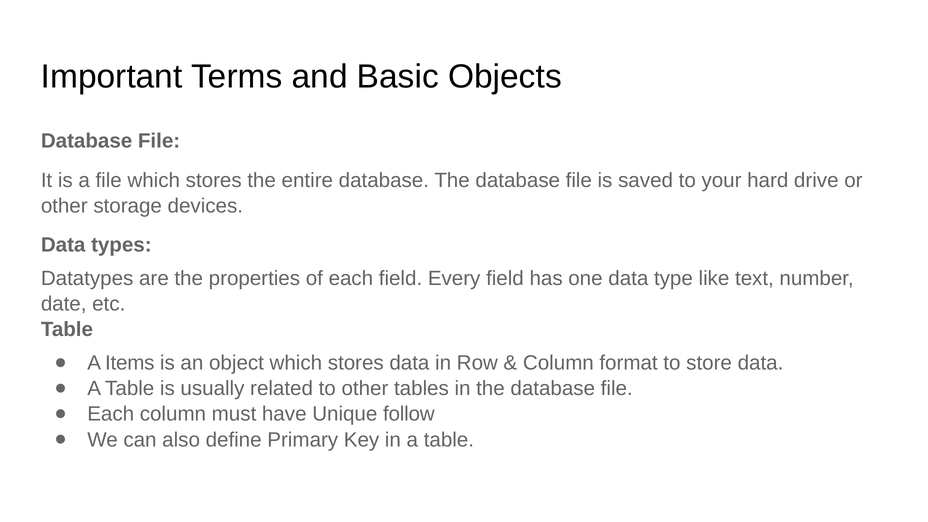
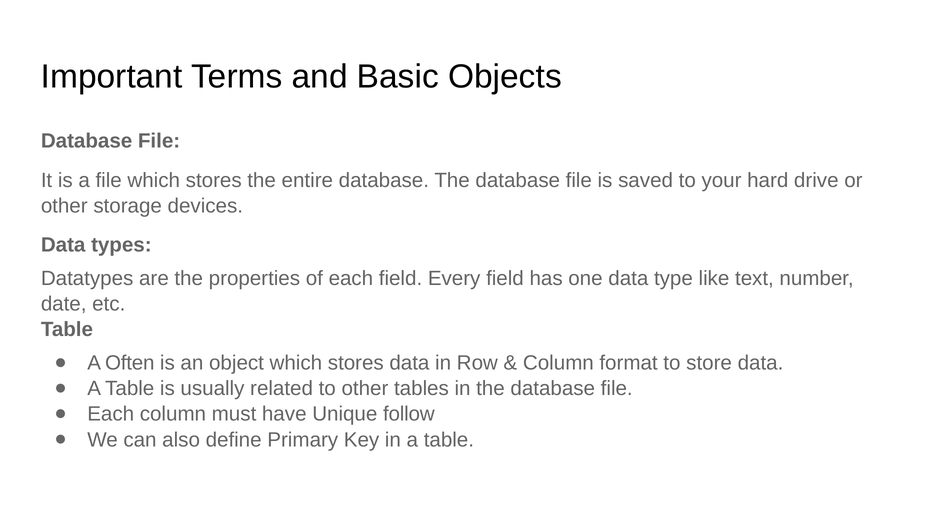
Items: Items -> Often (130, 363)
